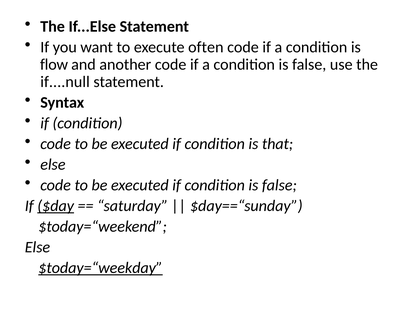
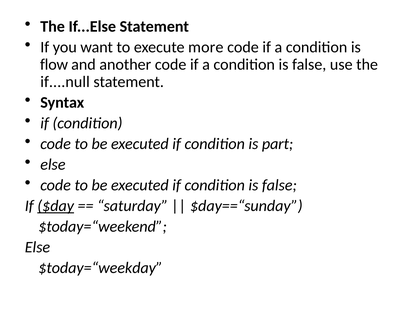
often: often -> more (206, 47)
that: that -> part (278, 144)
$today=“weekday underline: present -> none (100, 268)
